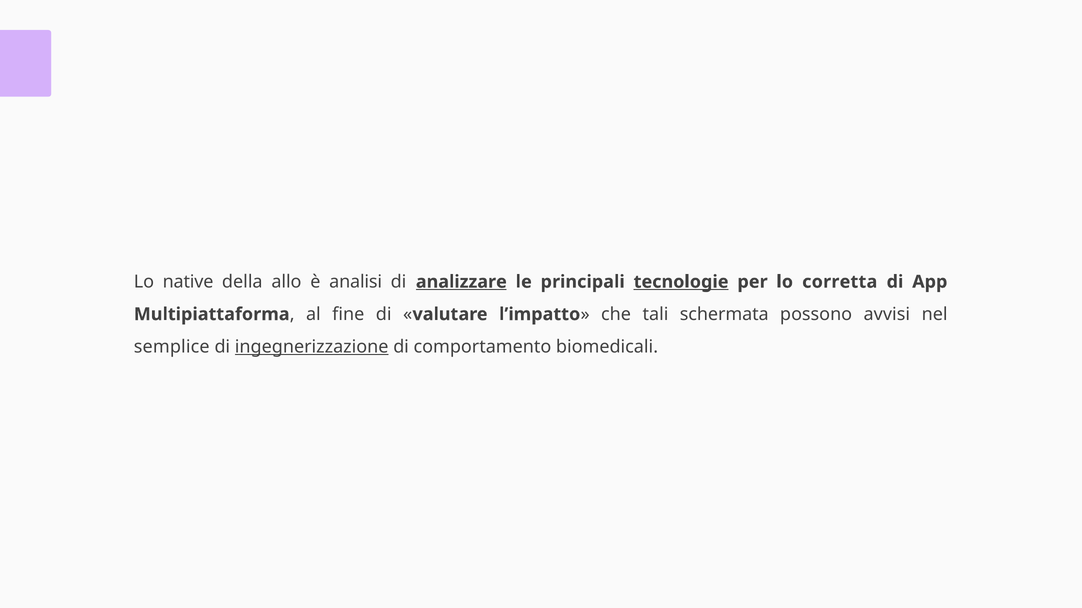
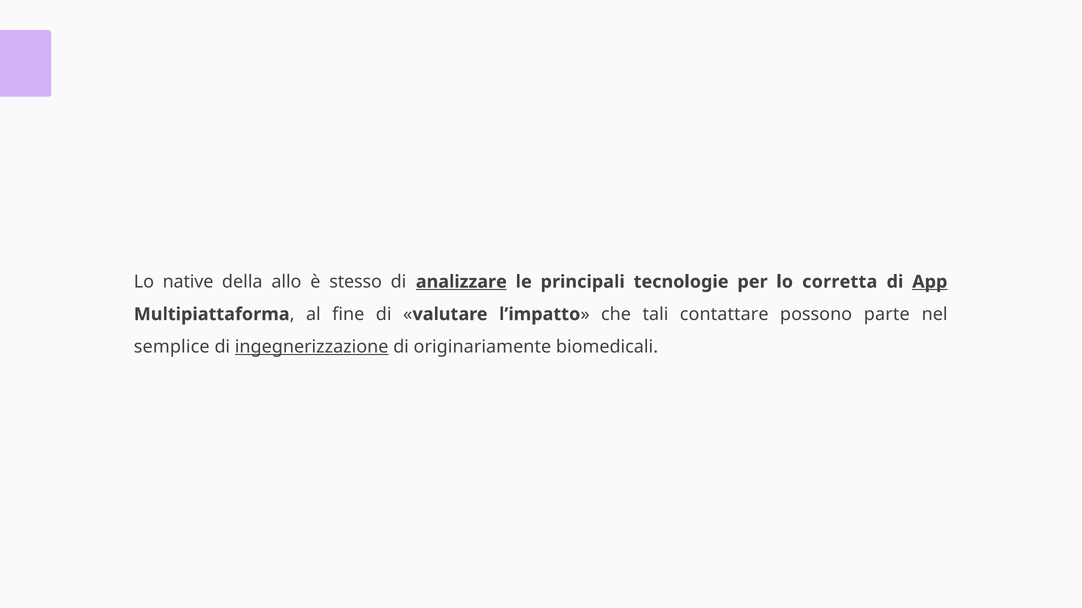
analisi: analisi -> stesso (356, 282)
tecnologie underline: present -> none (681, 282)
App underline: none -> present (930, 282)
schermata: schermata -> contattare (724, 315)
avvisi: avvisi -> parte (887, 315)
comportamento: comportamento -> originariamente (482, 347)
